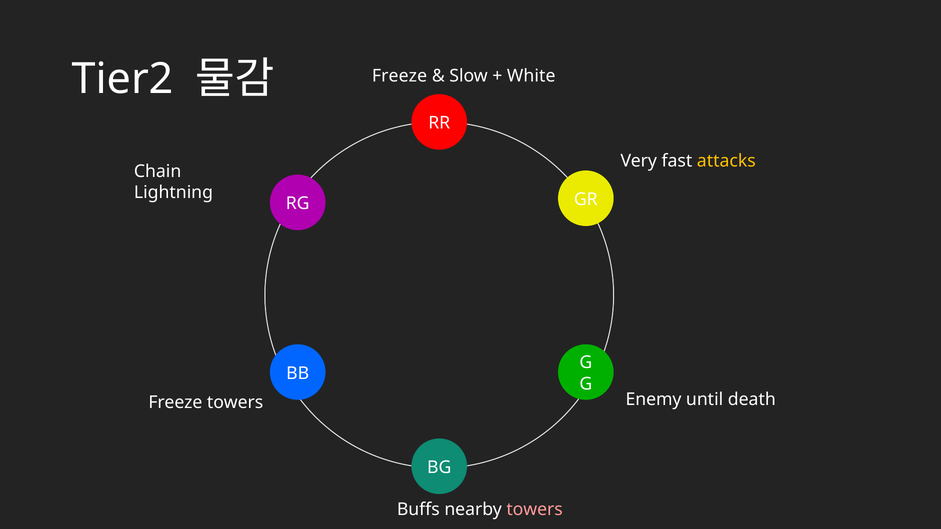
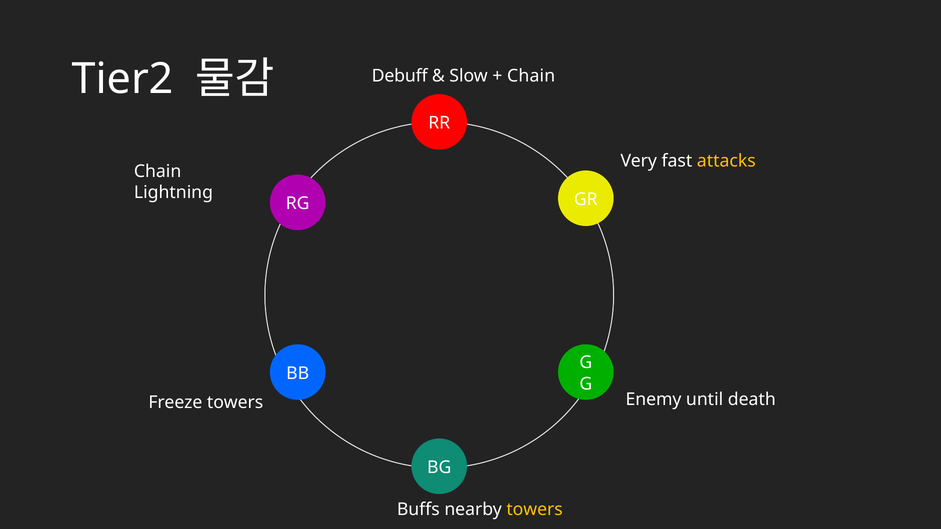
Freeze: Freeze -> Debuff (400, 76)
White: White -> Chain (531, 76)
towers colour: pink -> yellow (535, 510)
